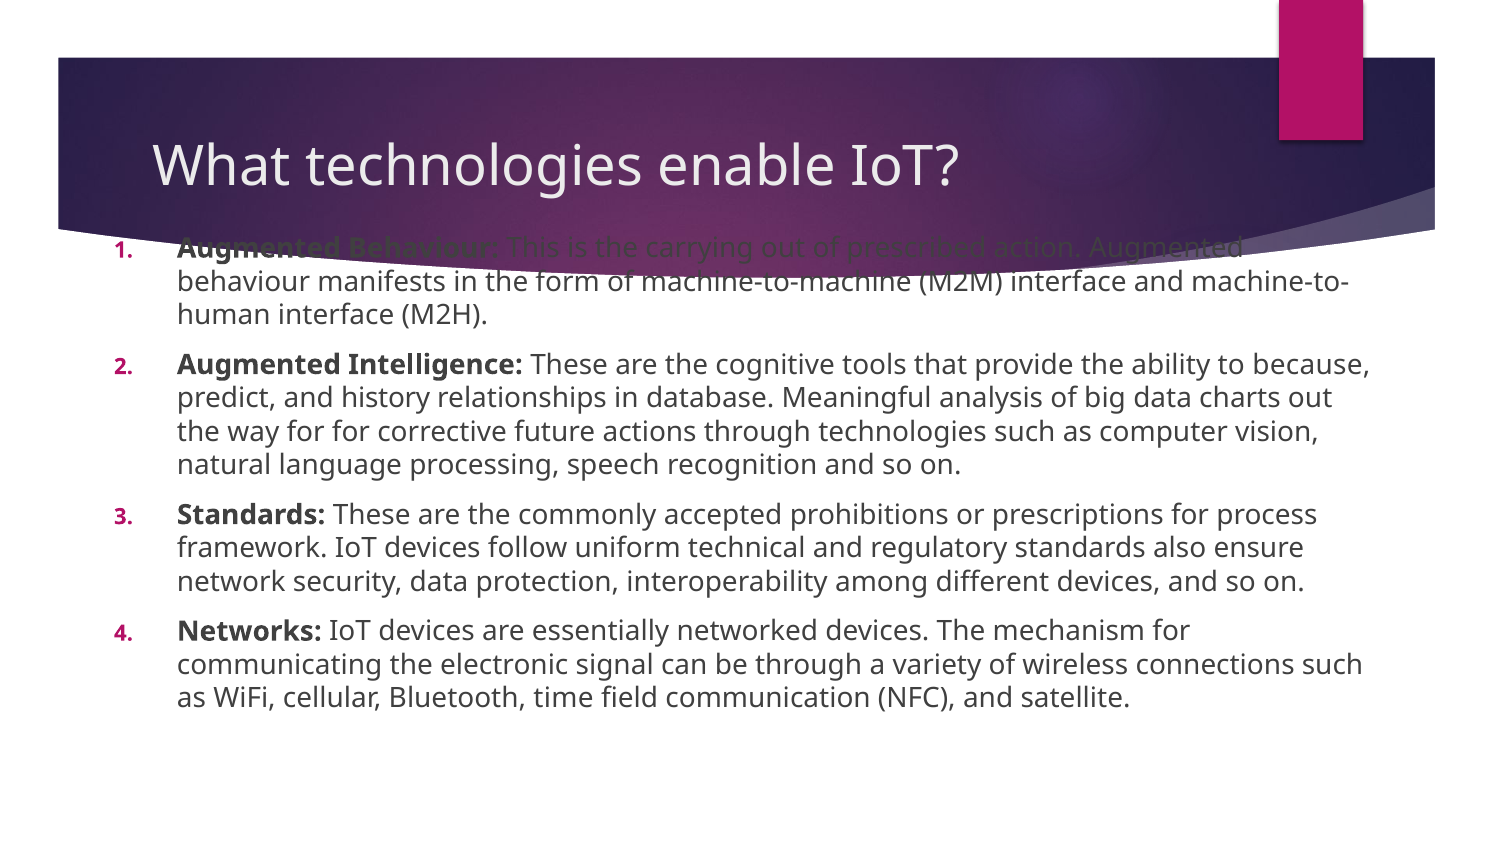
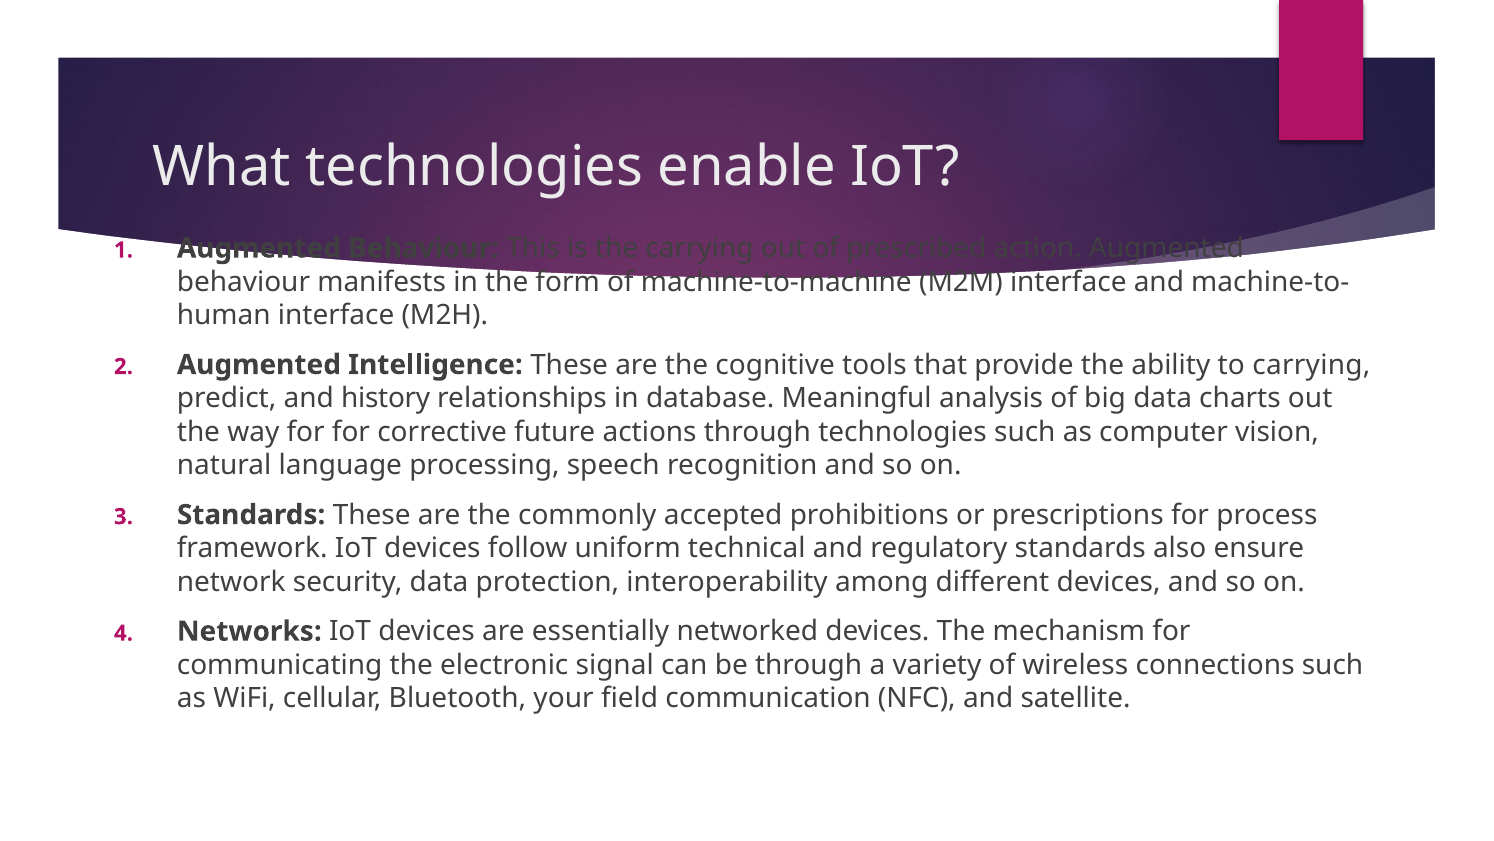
to because: because -> carrying (1311, 364)
time: time -> your (564, 698)
